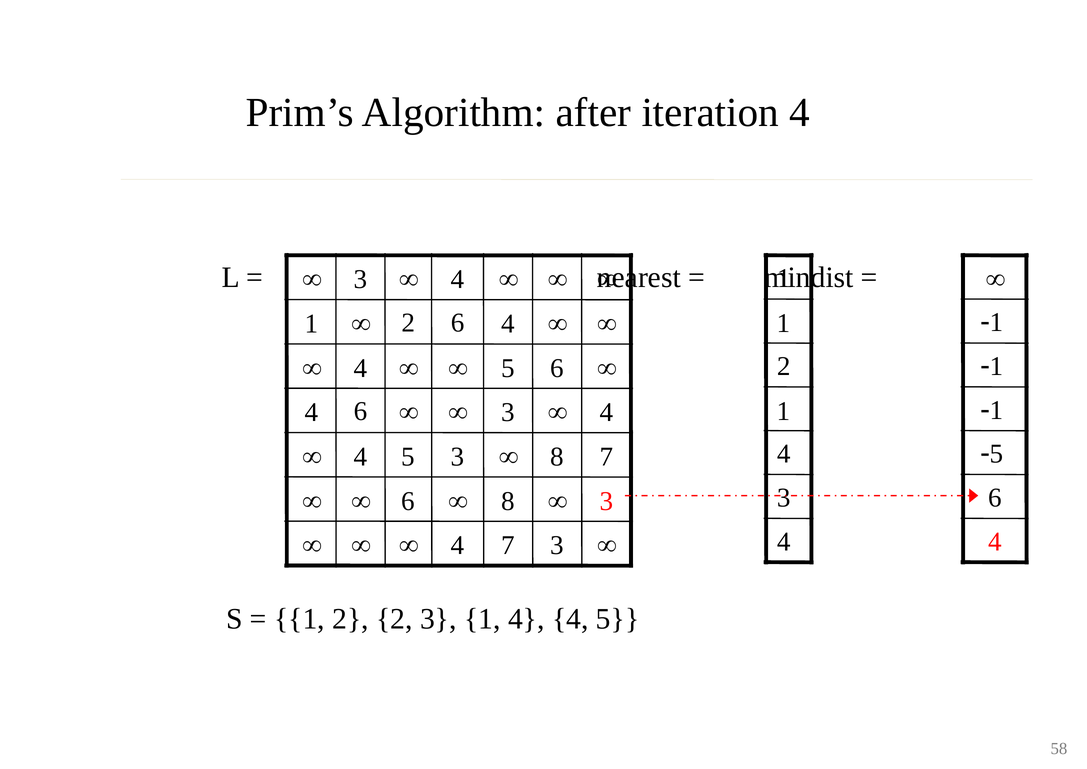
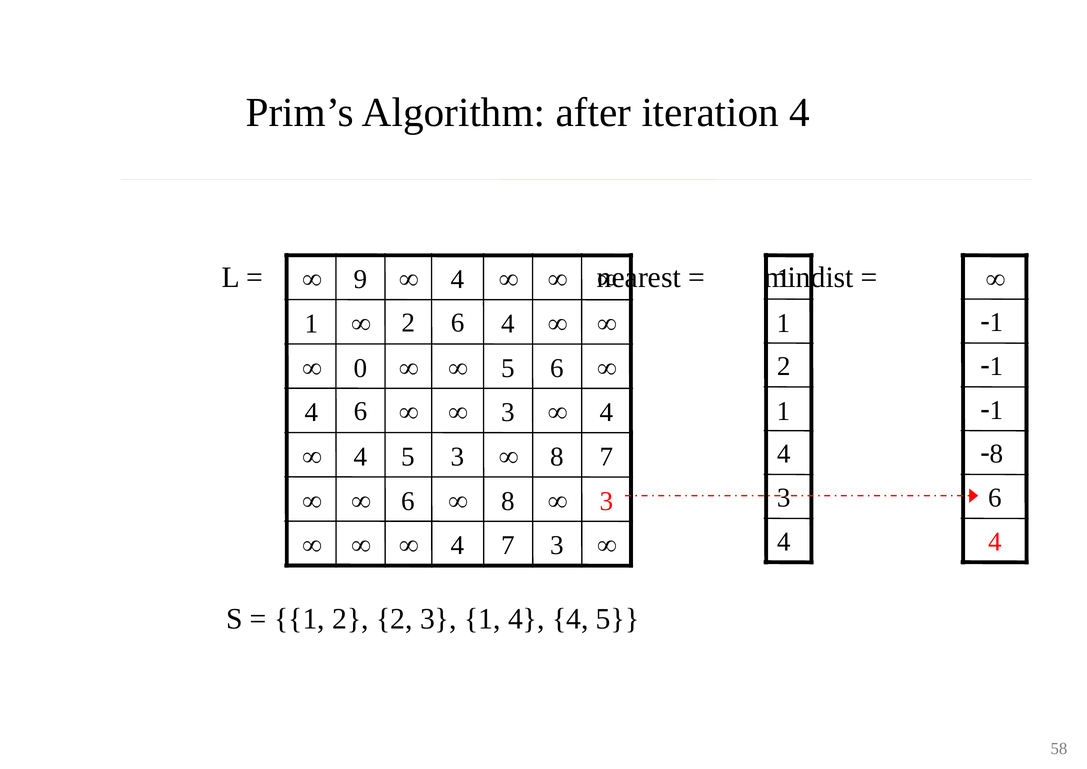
3: 3 -> 9 (360, 279)
4: 4 -> 0 (360, 368)
-5: -5 -> -8 (992, 454)
